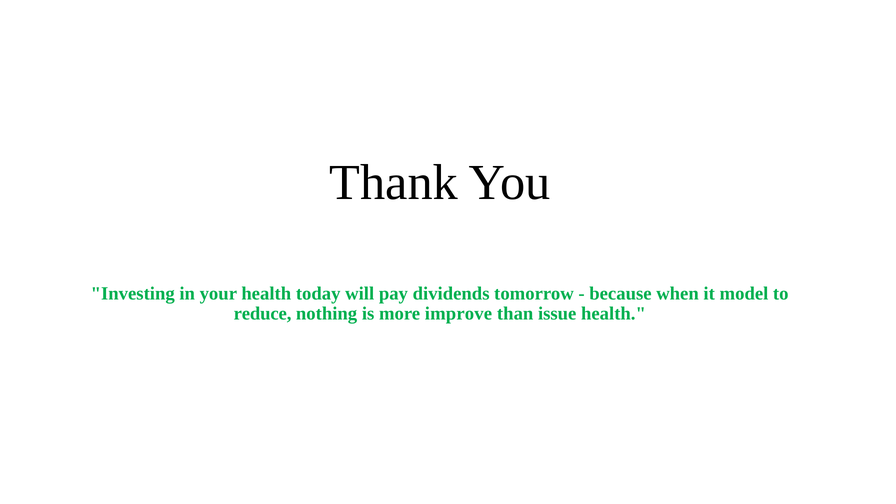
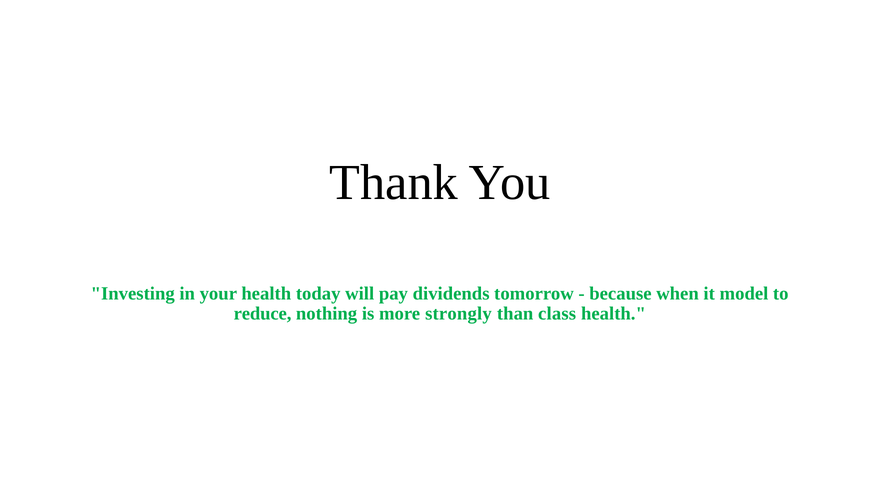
improve: improve -> strongly (458, 314)
issue: issue -> class (557, 314)
